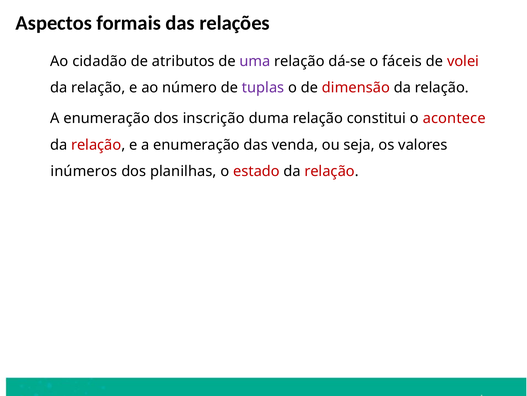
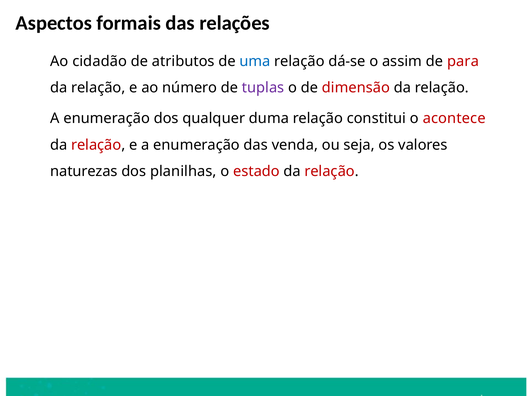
uma colour: purple -> blue (255, 61)
fáceis: fáceis -> assim (402, 61)
volei: volei -> para (463, 61)
inscrição: inscrição -> qualquer (214, 118)
inúmeros: inúmeros -> naturezas (84, 171)
